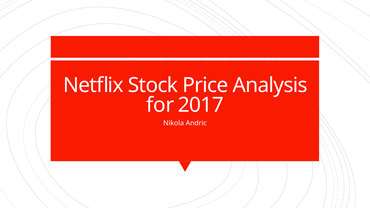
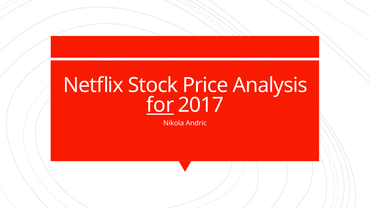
for underline: none -> present (160, 105)
